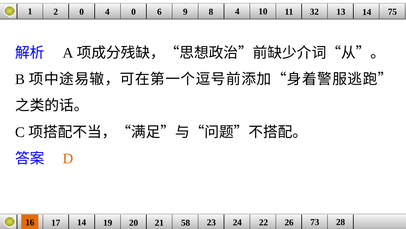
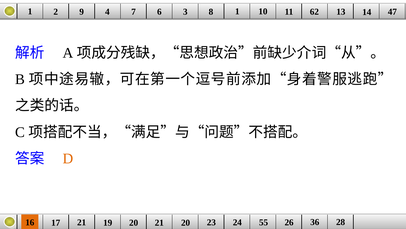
2 0: 0 -> 9 (82, 12)
4 0: 0 -> 7 (134, 12)
9: 9 -> 3 (185, 12)
8 4: 4 -> 1 (237, 11)
32: 32 -> 62 (314, 12)
75: 75 -> 47 (392, 12)
17 14: 14 -> 21 (82, 222)
21 58: 58 -> 20 (186, 222)
22: 22 -> 55 (264, 222)
73: 73 -> 36 (315, 222)
